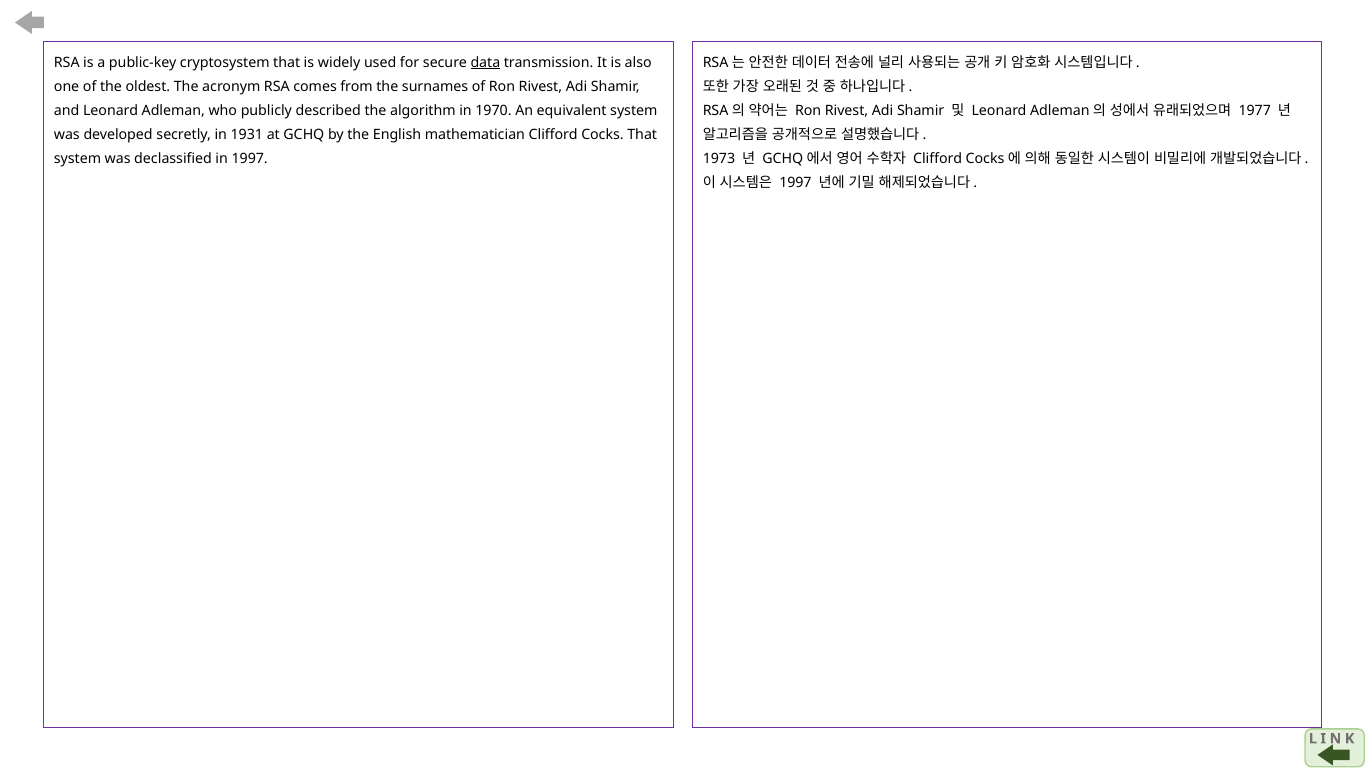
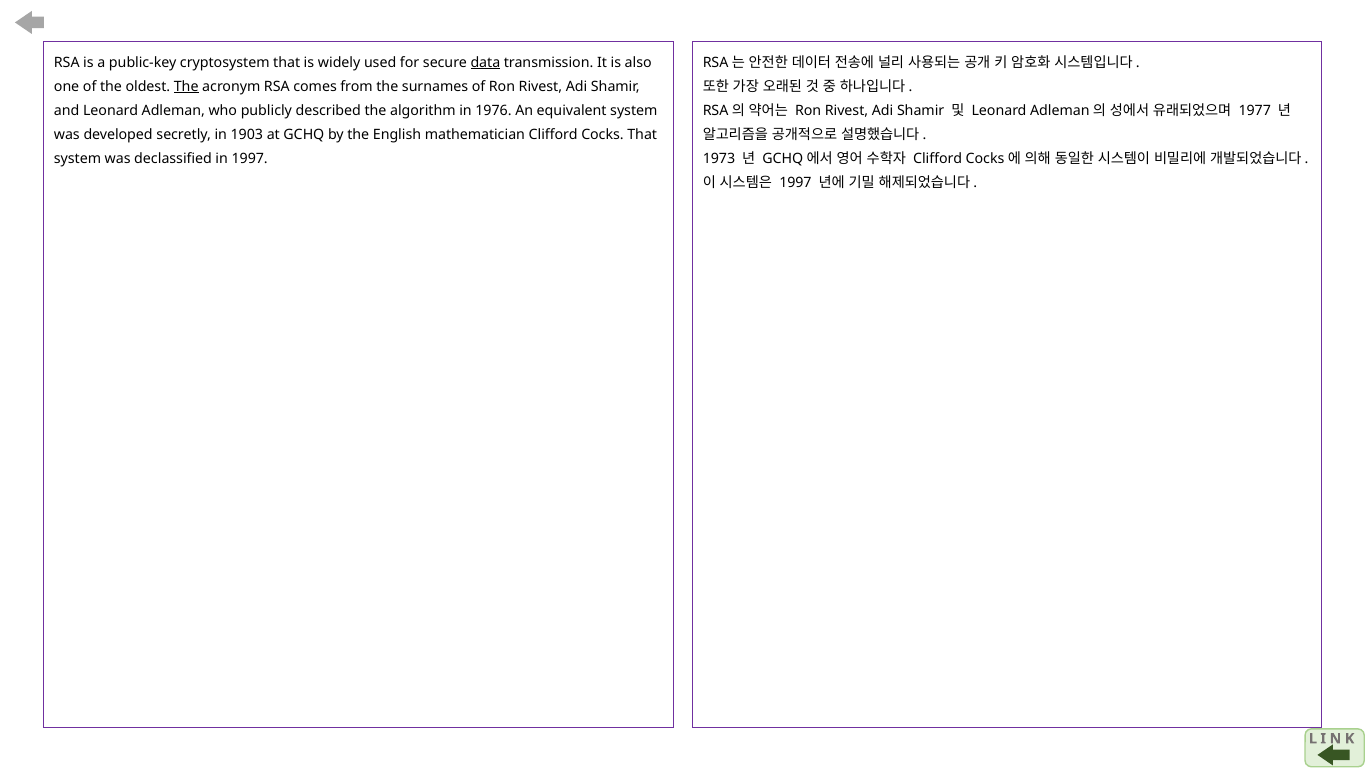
The underline: none -> present (186, 87)
1970: 1970 -> 1976 (494, 111)
1931: 1931 -> 1903 (247, 134)
